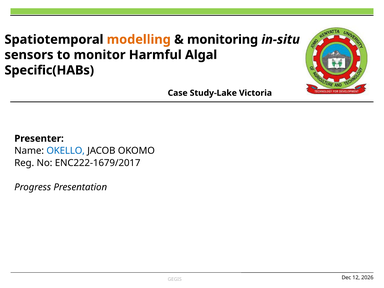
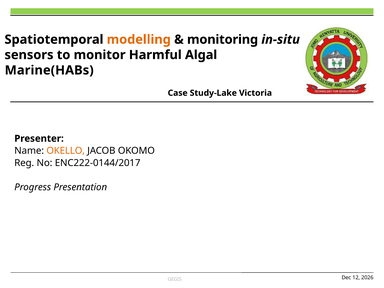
Specific(HABs: Specific(HABs -> Marine(HABs (49, 70)
OKELLO colour: blue -> orange (66, 151)
ENC222-1679/2017: ENC222-1679/2017 -> ENC222-0144/2017 (98, 163)
